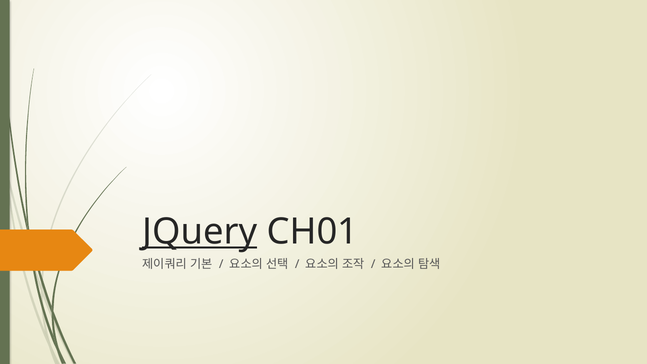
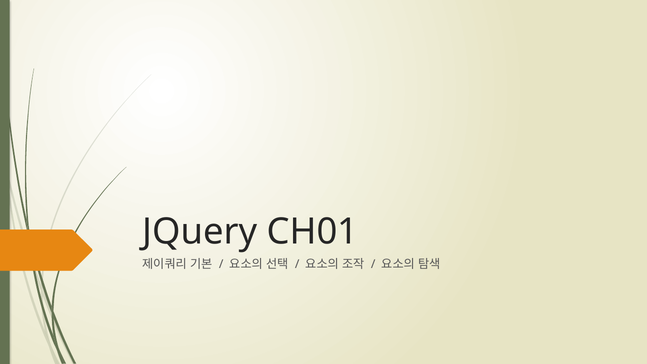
JQuery underline: present -> none (200, 232)
